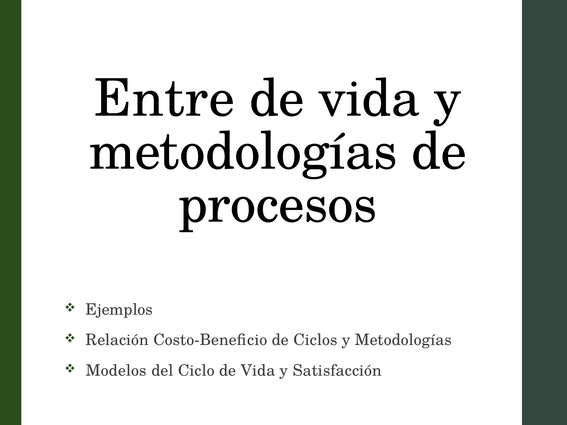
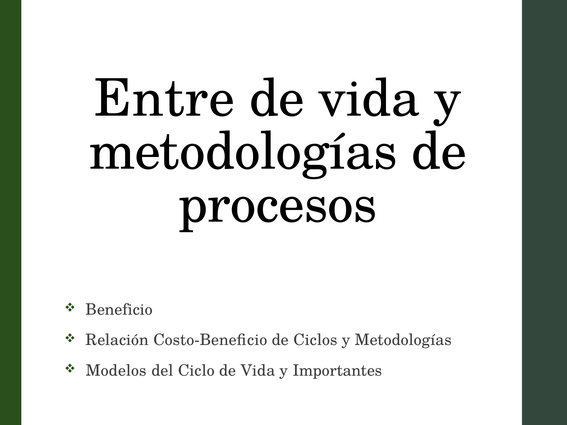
Ejemplos: Ejemplos -> Beneficio (119, 310)
Satisfacción: Satisfacción -> Importantes (337, 371)
